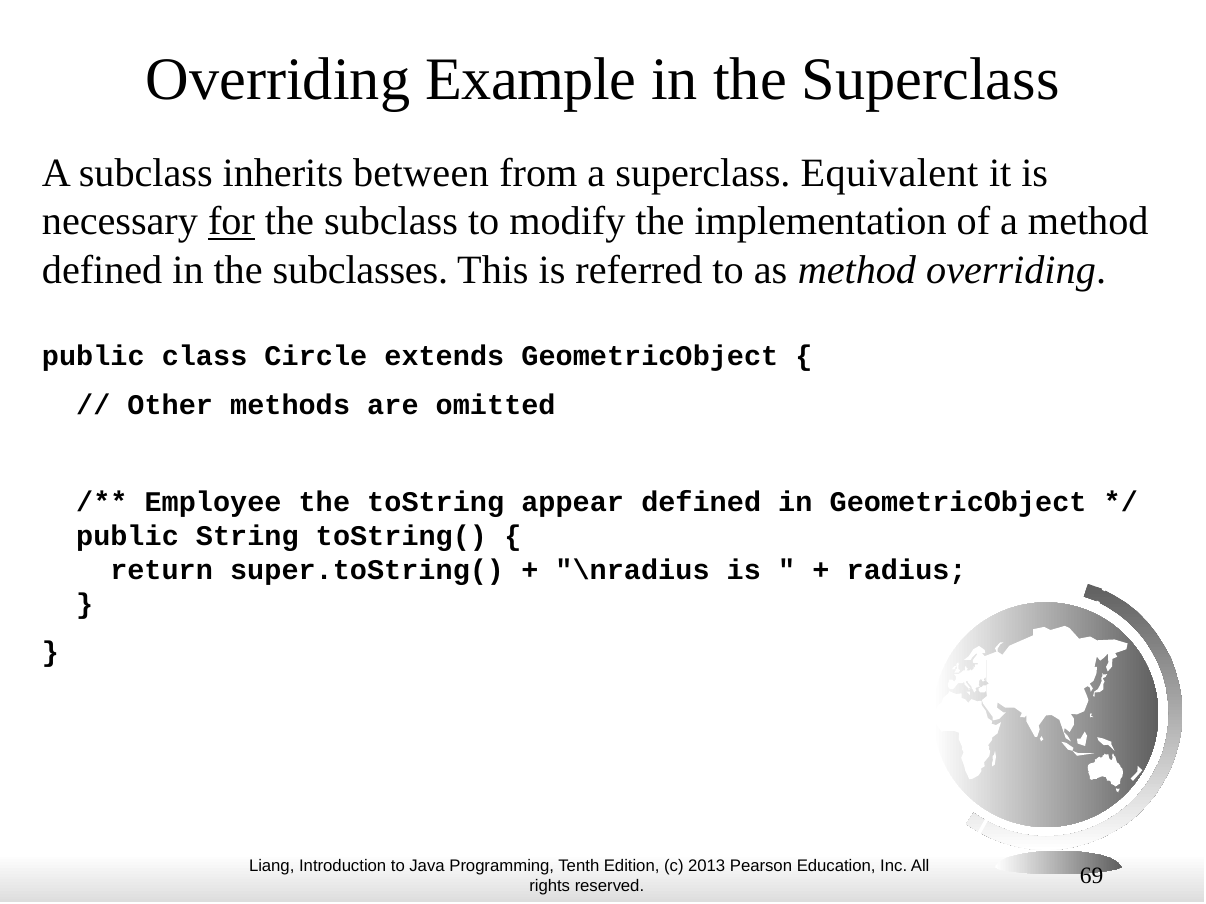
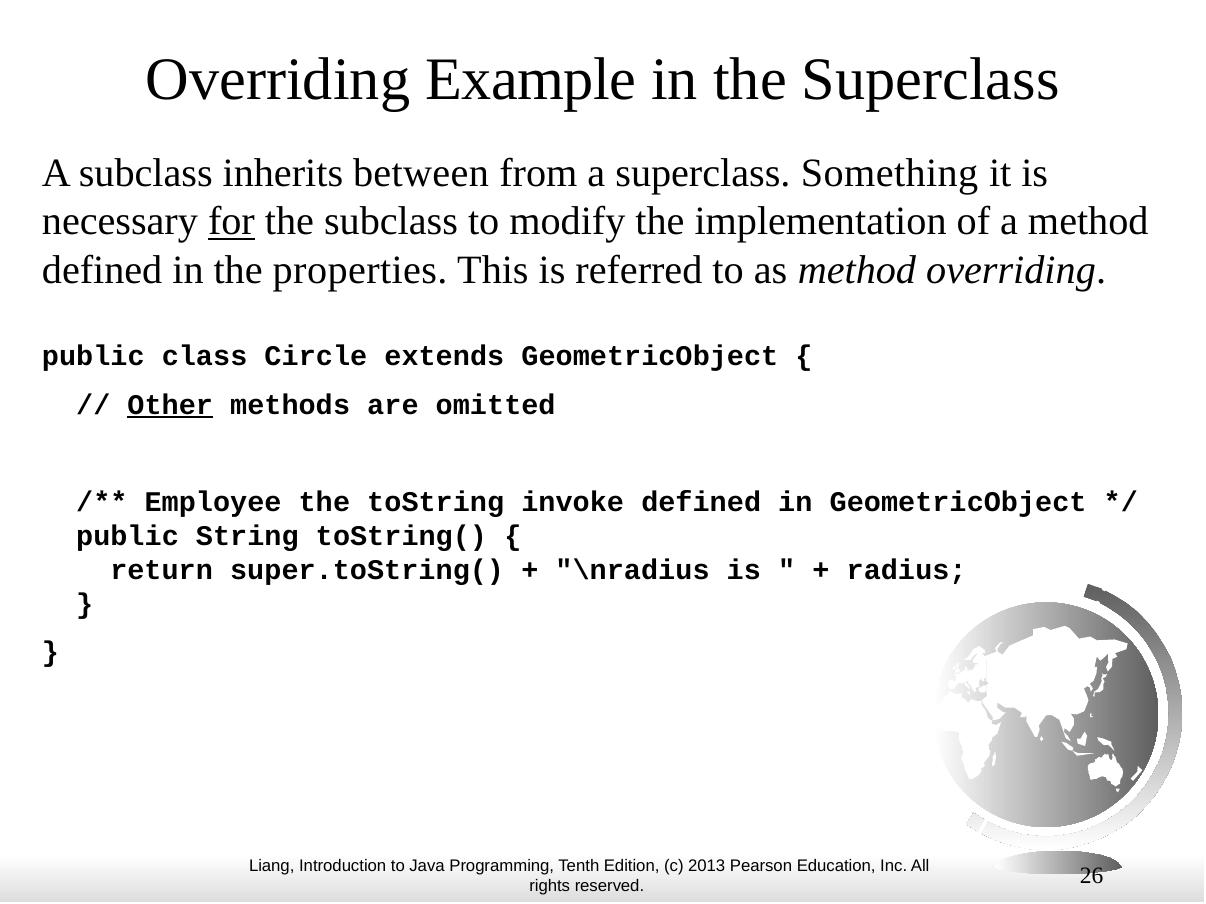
Equivalent: Equivalent -> Something (890, 174)
subclasses: subclasses -> properties (360, 270)
Other underline: none -> present (170, 405)
appear: appear -> invoke (573, 502)
69: 69 -> 26 (1092, 876)
